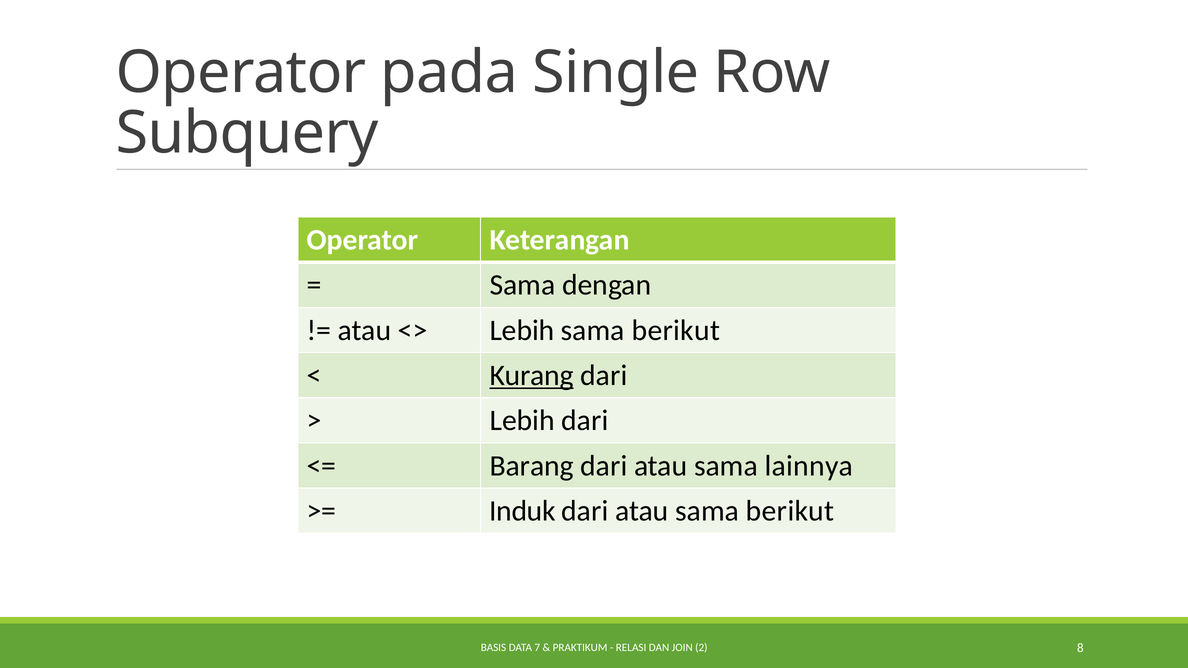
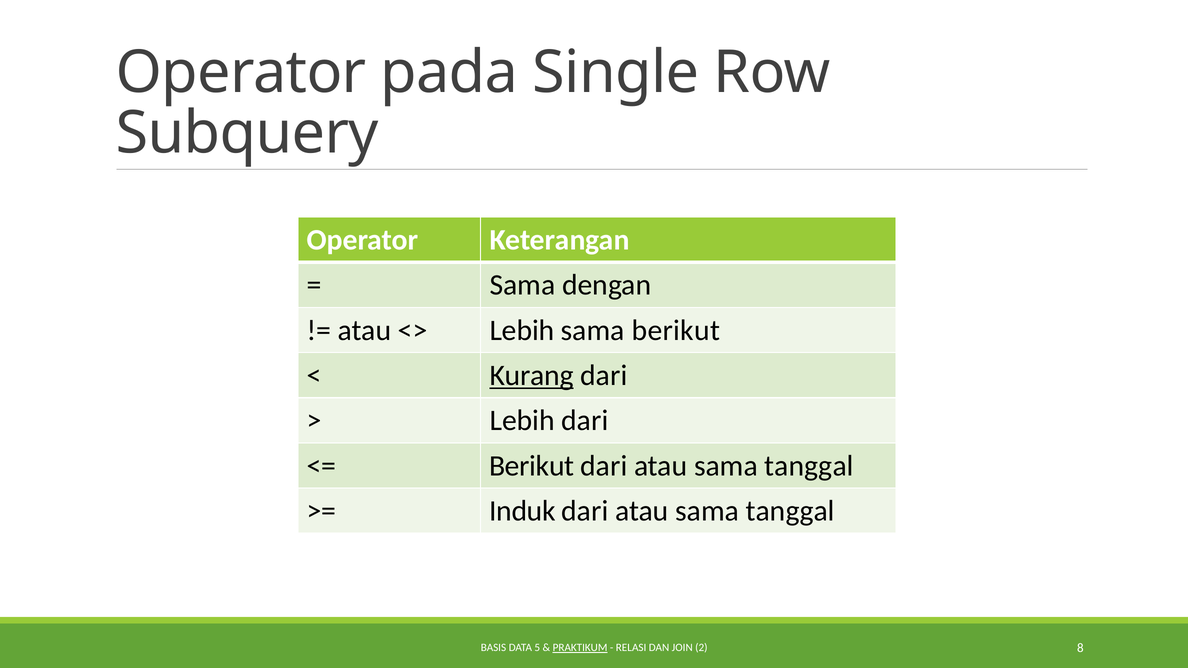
Barang: Barang -> Berikut (532, 466)
lainnya: lainnya -> tanggal (809, 466)
berikut: berikut -> tanggal (790, 511)
7: 7 -> 5 (537, 648)
PRAKTIKUM underline: none -> present (580, 648)
